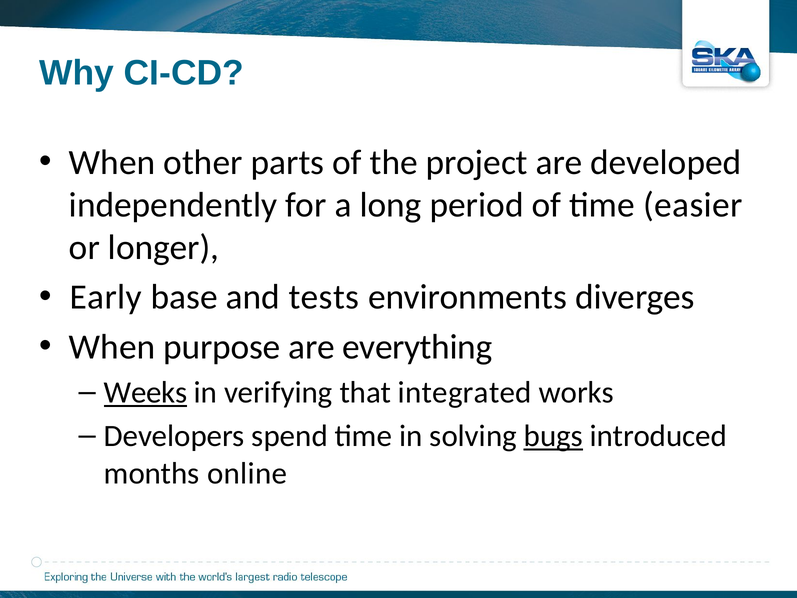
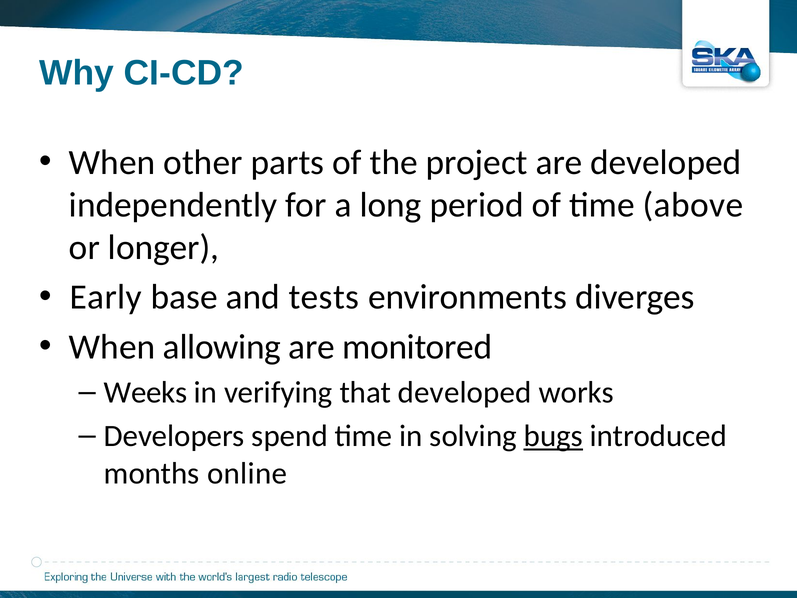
easier: easier -> above (693, 205)
purpose: purpose -> allowing (222, 347)
everything: everything -> monitored (417, 347)
Weeks underline: present -> none (146, 392)
that integrated: integrated -> developed (465, 392)
